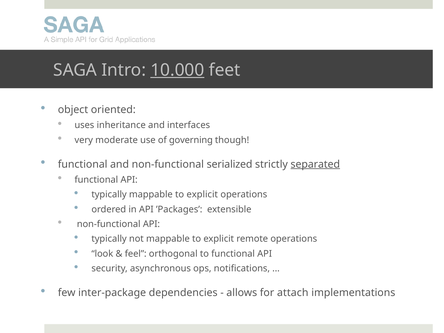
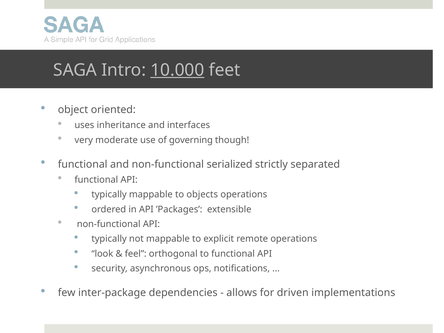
separated underline: present -> none (315, 164)
typically mappable to explicit: explicit -> objects (202, 194)
attach: attach -> driven (293, 293)
